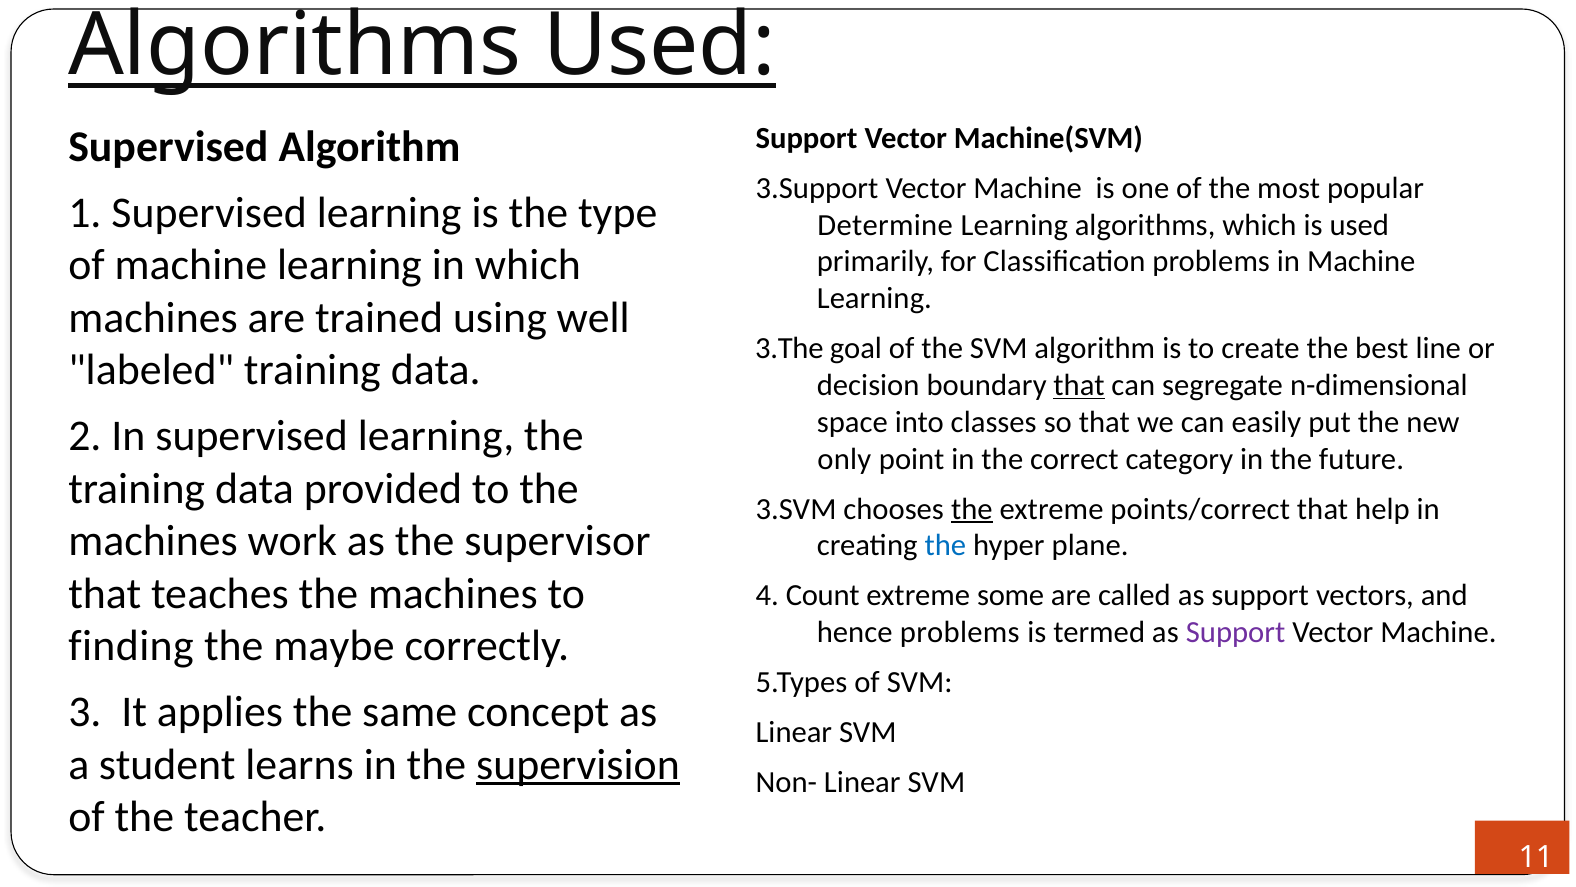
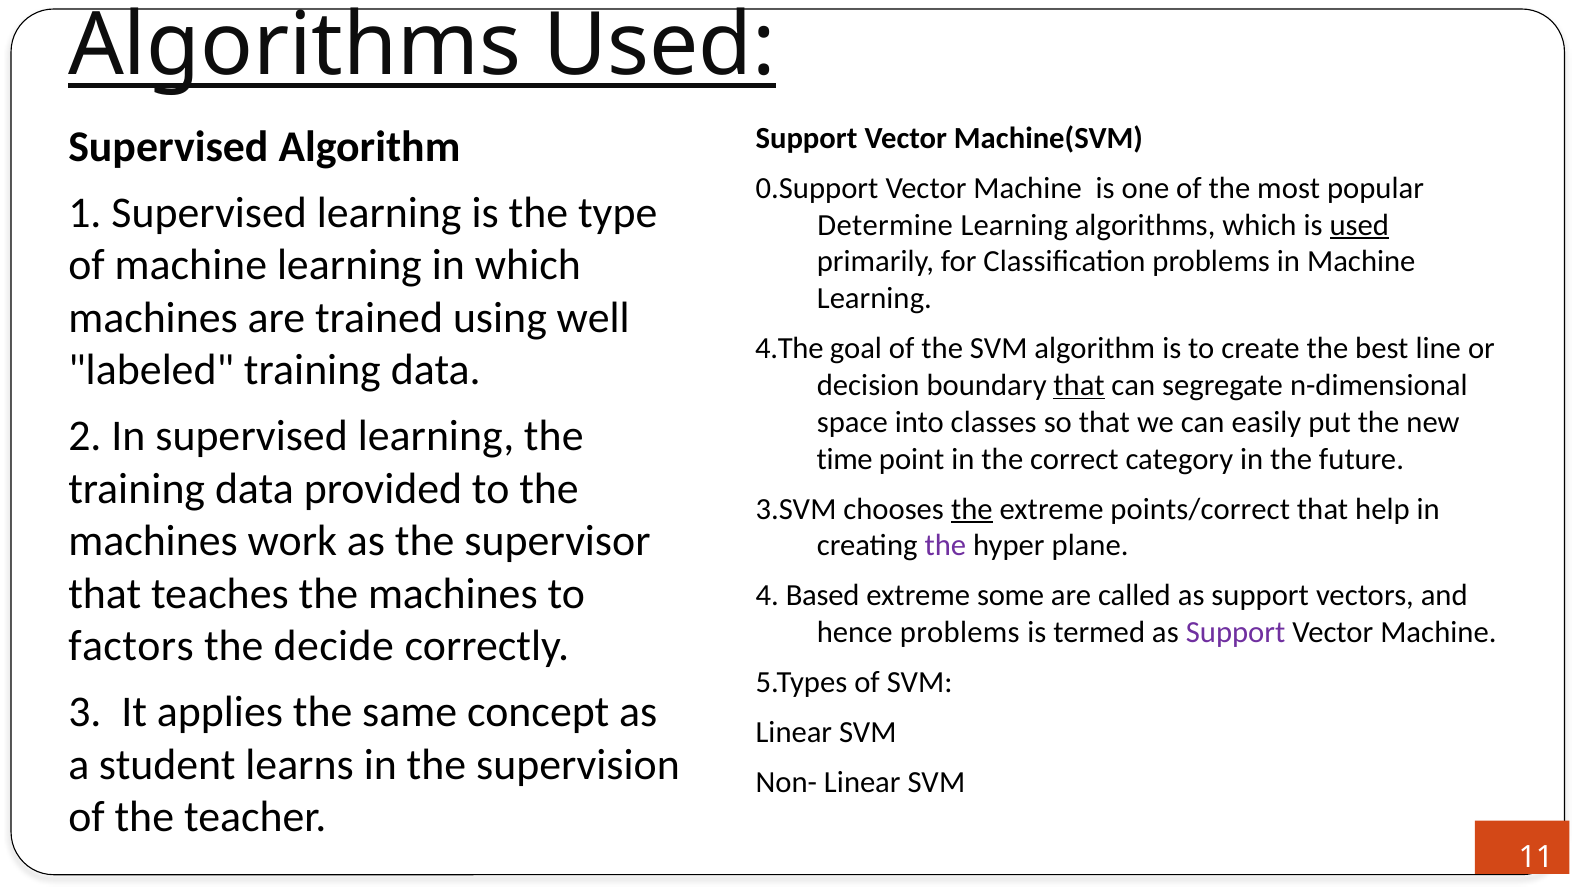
3.Support: 3.Support -> 0.Support (817, 188)
used underline: none -> present (1359, 225)
3.The: 3.The -> 4.The (789, 348)
only: only -> time (845, 459)
the colour: blue -> purple (945, 545)
Count: Count -> Based (823, 595)
finding: finding -> factors (131, 646)
maybe: maybe -> decide (334, 646)
supervision underline: present -> none (578, 764)
